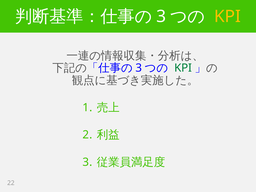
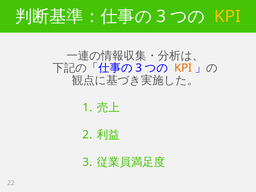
KPI colour: green -> orange (183, 68)
